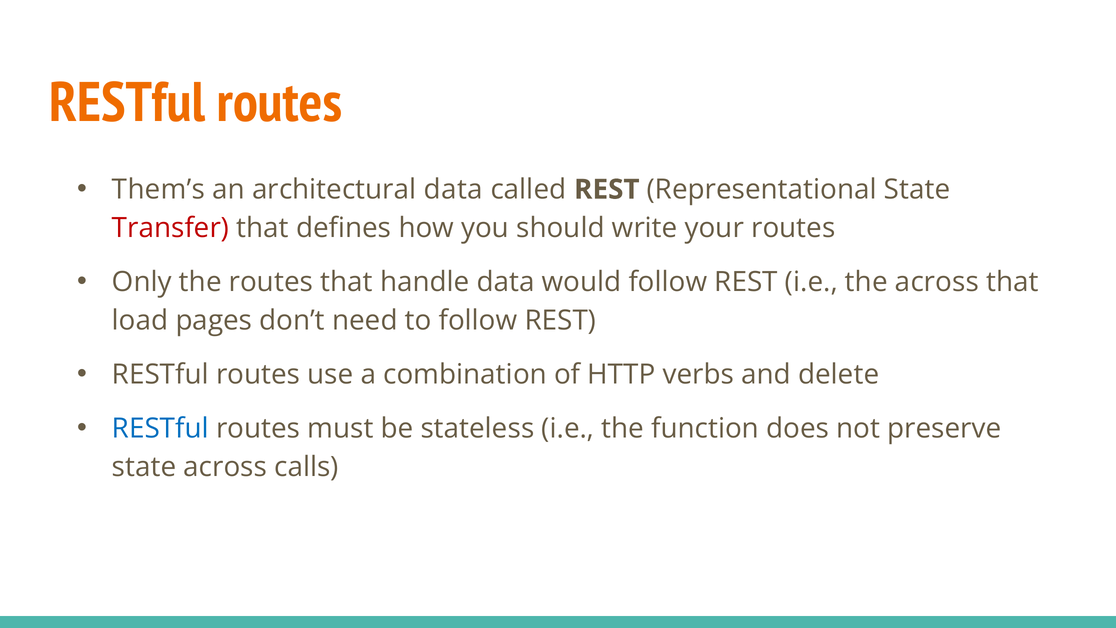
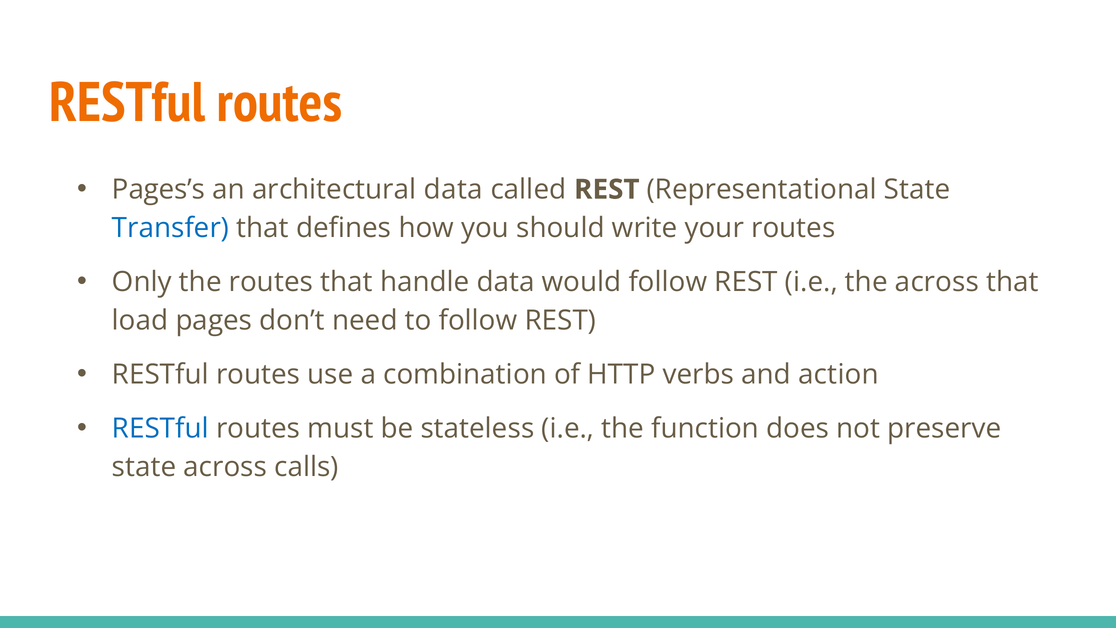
Them’s: Them’s -> Pages’s (159, 189)
Transfer colour: red -> blue (171, 228)
delete: delete -> action (839, 374)
